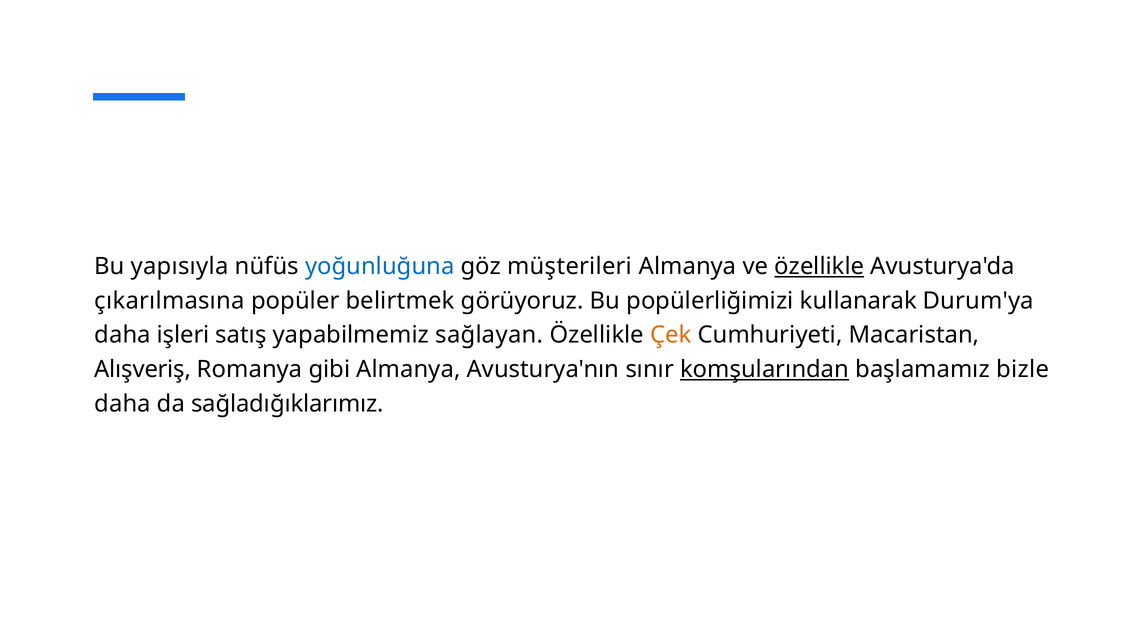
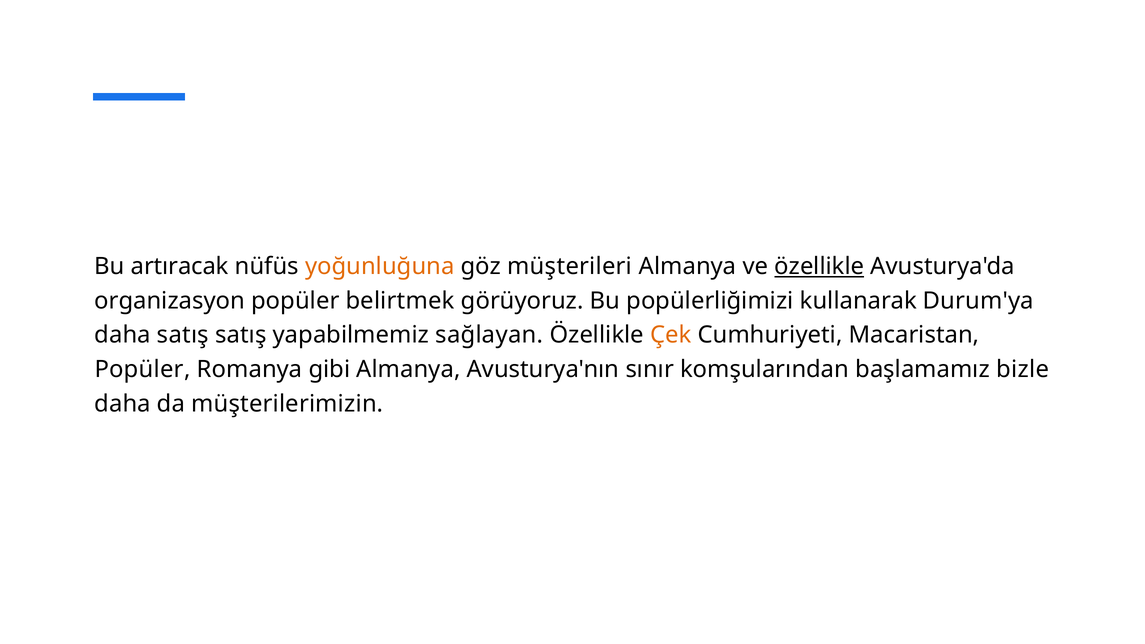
yapısıyla: yapısıyla -> artıracak (180, 266)
yoğunluğuna colour: blue -> orange (380, 266)
çıkarılmasına: çıkarılmasına -> organizasyon (170, 301)
daha işleri: işleri -> satış (183, 335)
Alışveriş: Alışveriş -> Popüler (142, 370)
komşularından underline: present -> none (765, 370)
sağladığıklarımız: sağladığıklarımız -> müşterilerimizin (287, 404)
